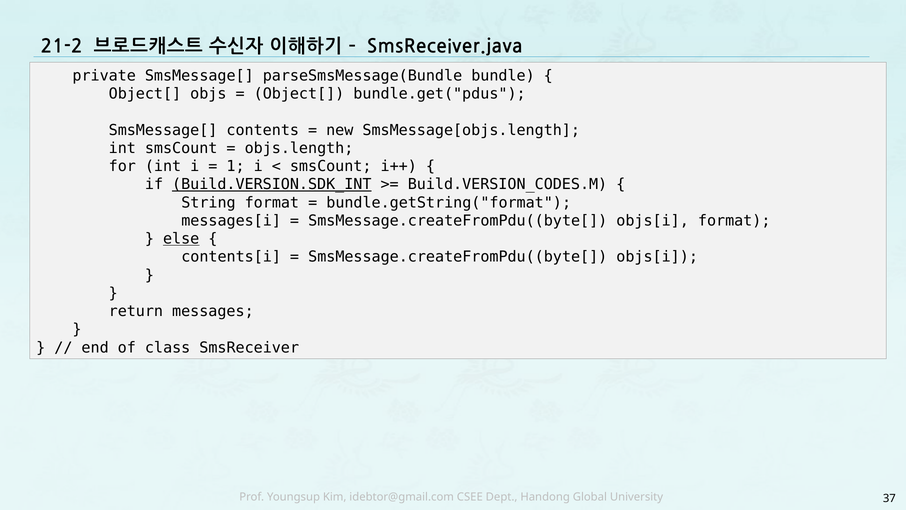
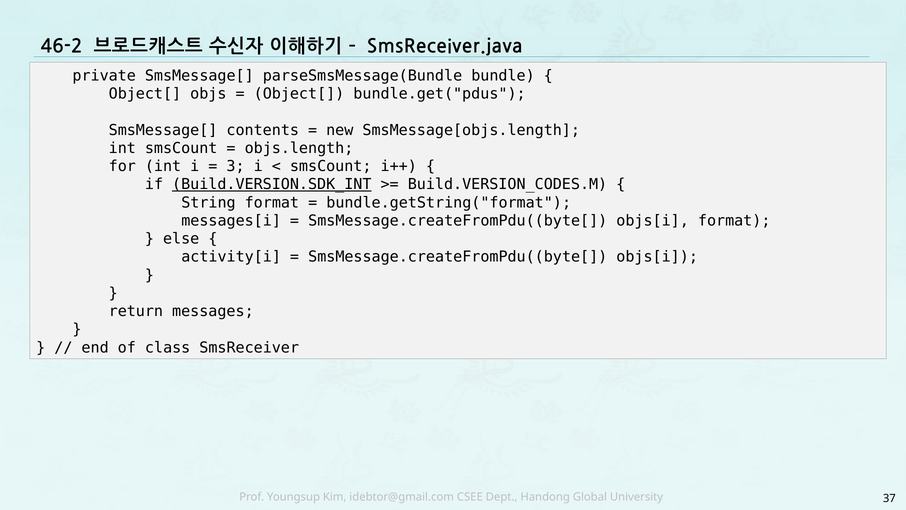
21-2: 21-2 -> 46-2 (62, 47)
1: 1 -> 3 (236, 166)
else underline: present -> none (181, 239)
contents[i: contents[i -> activity[i (231, 257)
